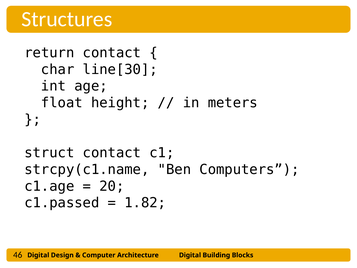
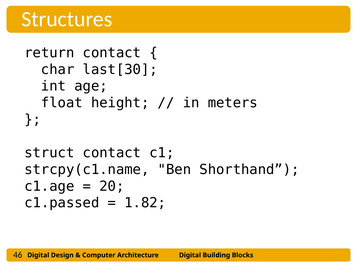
line[30: line[30 -> last[30 (120, 69)
Computers: Computers -> Shorthand (249, 169)
